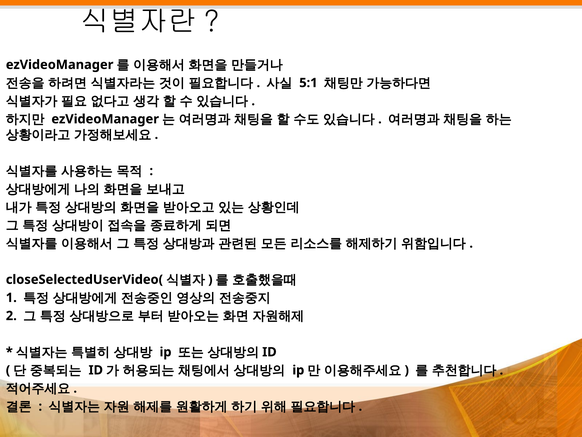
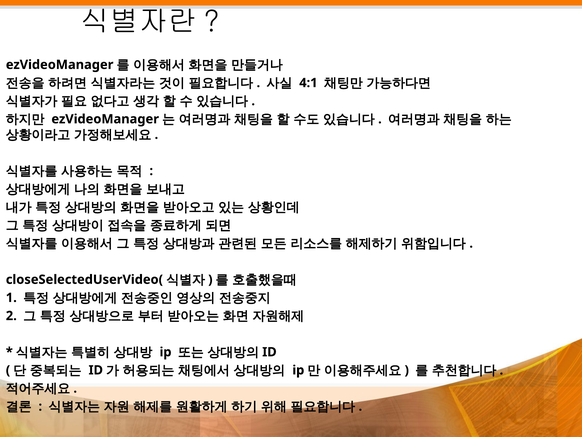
5:1: 5:1 -> 4:1 (308, 83)
